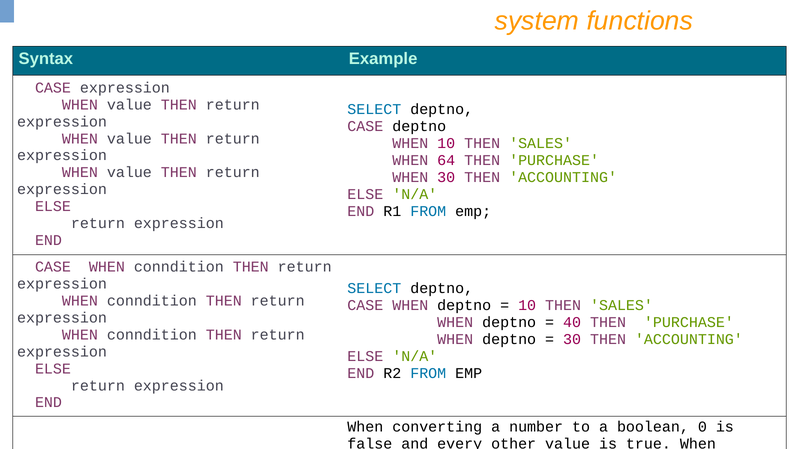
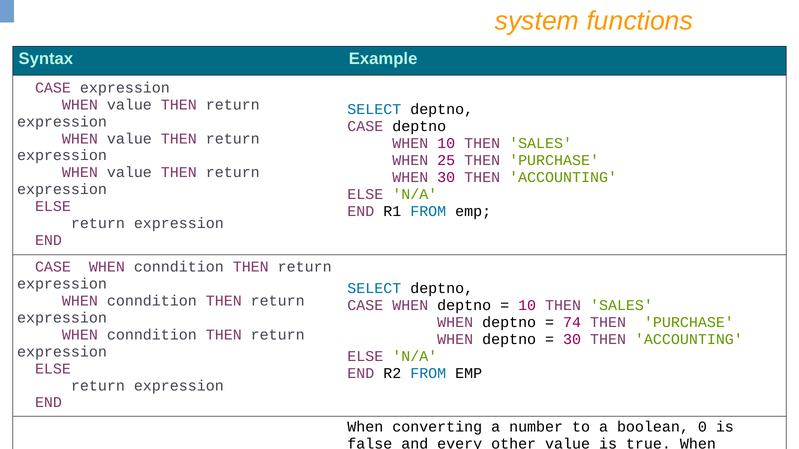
64: 64 -> 25 (446, 160)
40: 40 -> 74 (572, 323)
